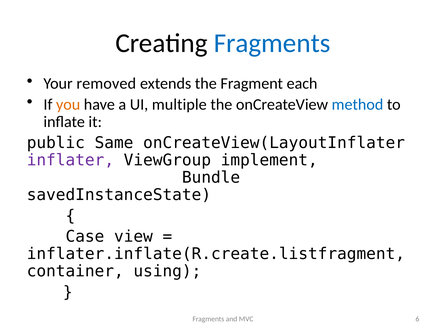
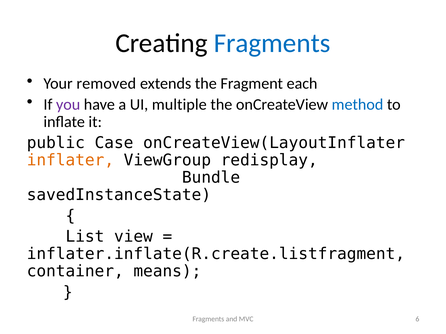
you colour: orange -> purple (68, 105)
Same: Same -> Case (114, 143)
inflater colour: purple -> orange (70, 160)
implement: implement -> redisplay (269, 160)
Case: Case -> List (85, 237)
using: using -> means (167, 272)
